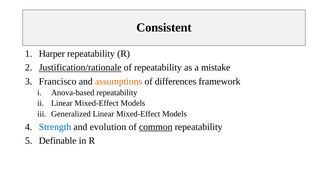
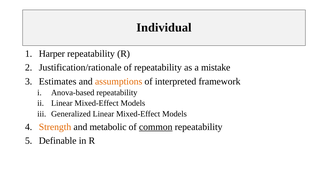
Consistent: Consistent -> Individual (164, 28)
Justification/rationale underline: present -> none (80, 67)
Francisco: Francisco -> Estimates (58, 81)
differences: differences -> interpreted (176, 81)
Strength colour: blue -> orange (55, 127)
evolution: evolution -> metabolic (108, 127)
